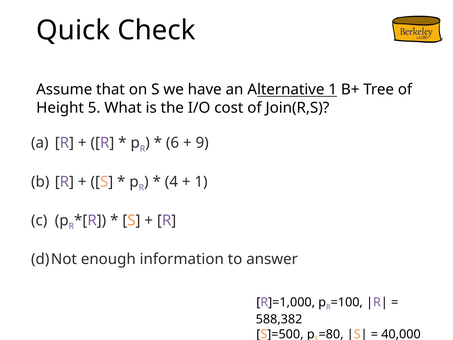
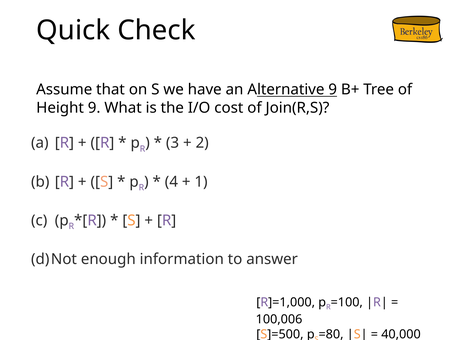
Alternative 1: 1 -> 9 (333, 90)
Height 5: 5 -> 9 (94, 108)
6: 6 -> 3 (173, 143)
9: 9 -> 2 (202, 143)
588,382: 588,382 -> 100,006 (279, 319)
